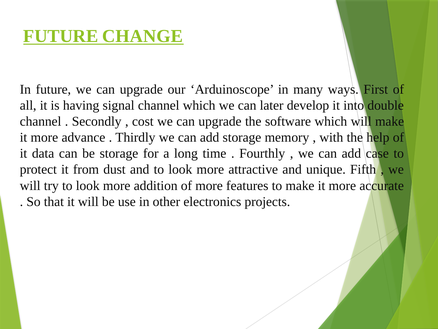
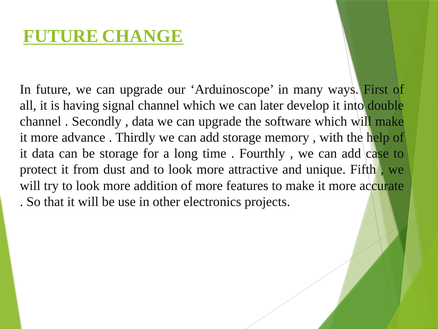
cost: cost -> data (143, 121)
